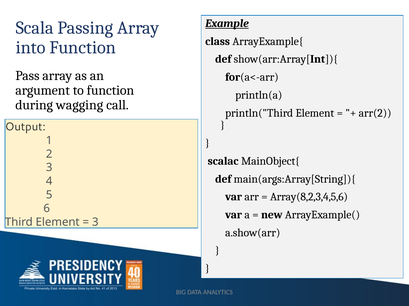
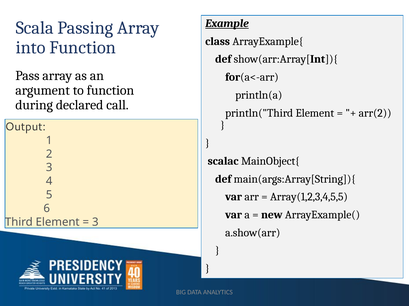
wagging: wagging -> declared (80, 105)
Array(8,2,3,4,5,6: Array(8,2,3,4,5,6 -> Array(1,2,3,4,5,5 (309, 197)
